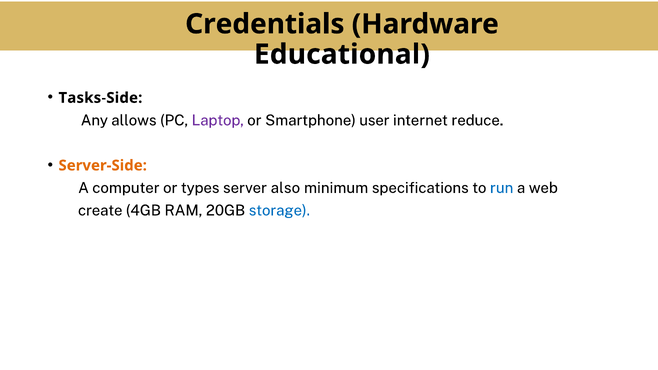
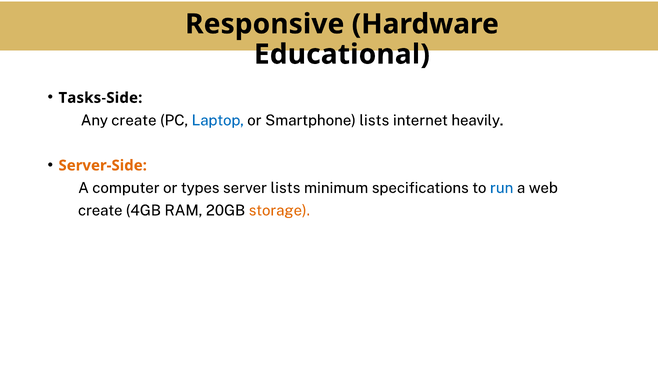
Credentials: Credentials -> Responsive (265, 24)
Any allows: allows -> create (134, 120)
Laptop colour: purple -> blue (218, 120)
Smartphone user: user -> lists (374, 120)
reduce: reduce -> heavily (477, 120)
server also: also -> lists (285, 188)
storage colour: blue -> orange (279, 211)
